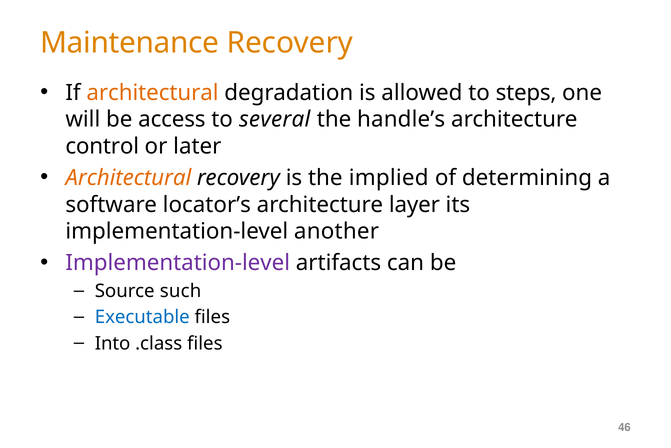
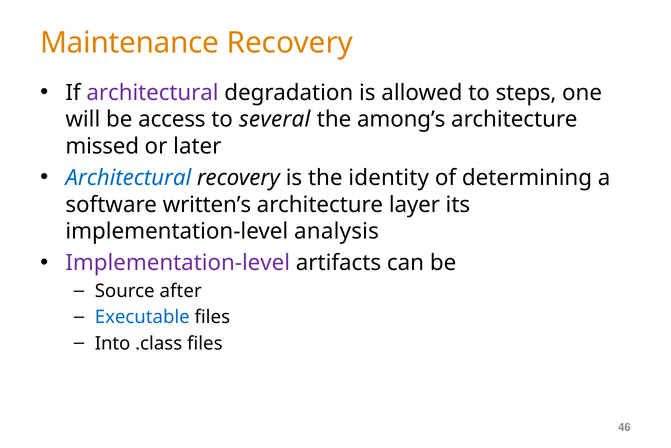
architectural colour: orange -> purple (153, 93)
handle’s: handle’s -> among’s (401, 119)
control: control -> missed (102, 146)
Architectural colour: orange -> blue (128, 178)
implied: implied -> identity (389, 178)
locator’s: locator’s -> written’s (207, 204)
another: another -> analysis (336, 231)
such: such -> after (181, 291)
